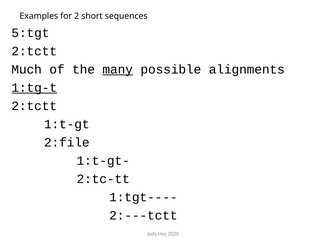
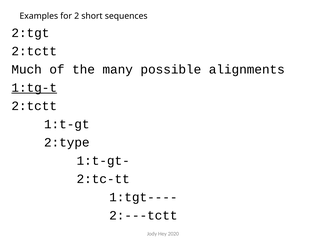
5:tgt: 5:tgt -> 2:tgt (30, 33)
many underline: present -> none (118, 69)
2:file: 2:file -> 2:type (67, 142)
